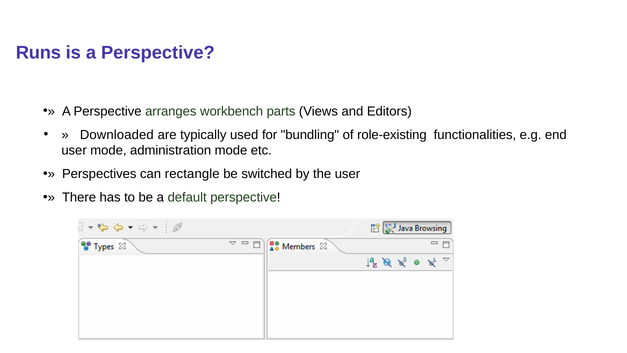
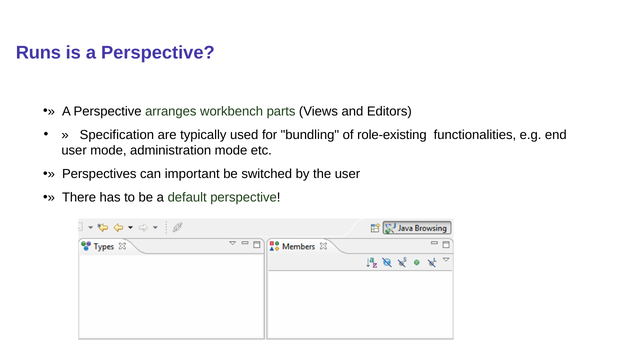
Downloaded: Downloaded -> Specification (117, 135)
rectangle: rectangle -> important (192, 174)
